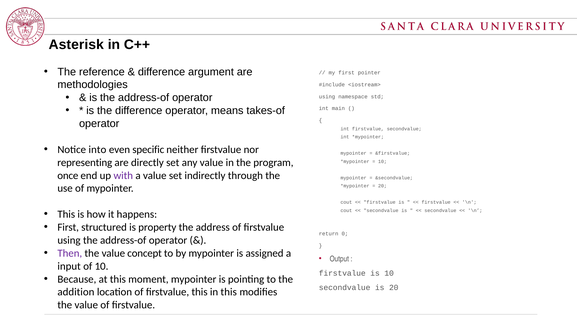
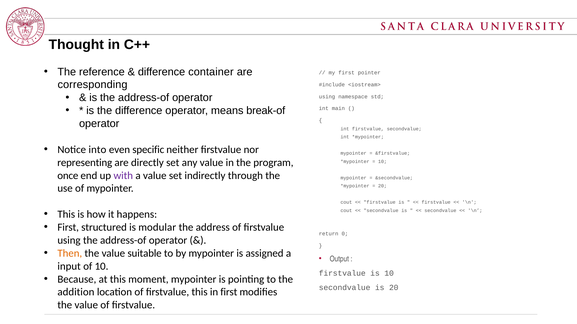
Asterisk: Asterisk -> Thought (76, 45)
argument: argument -> container (211, 72)
methodologies: methodologies -> corresponding (93, 85)
takes-of: takes-of -> break-of (266, 111)
property: property -> modular (157, 228)
Then colour: purple -> orange (70, 254)
concept: concept -> suitable (145, 254)
in this: this -> first (229, 293)
